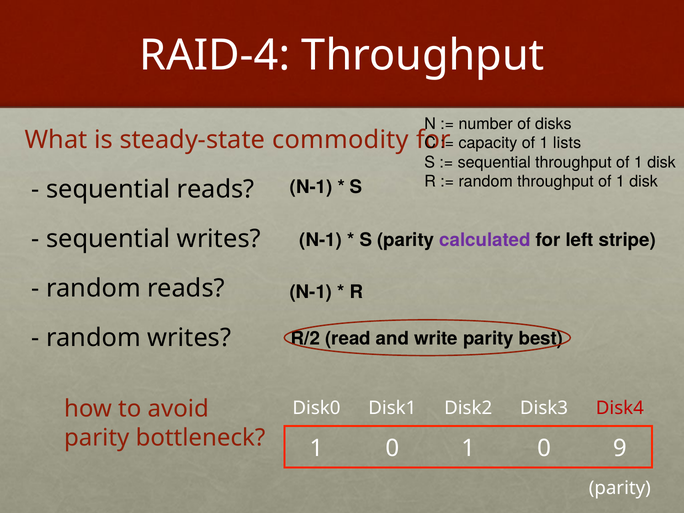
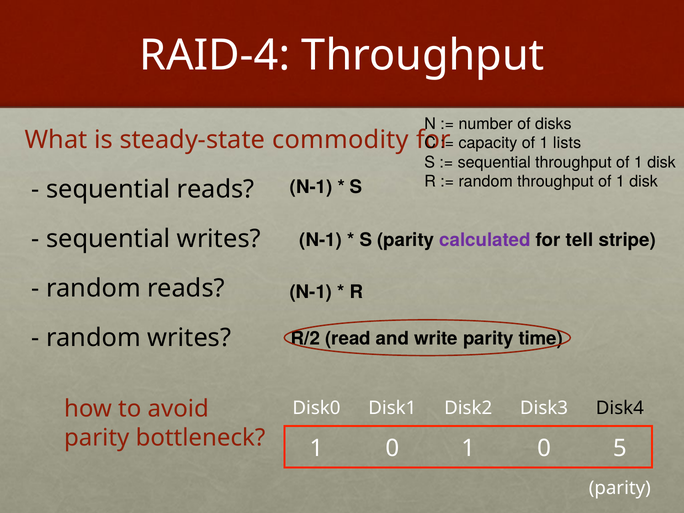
left: left -> tell (580, 240)
best: best -> time (541, 339)
Disk4 colour: red -> black (620, 408)
9: 9 -> 5 (620, 448)
